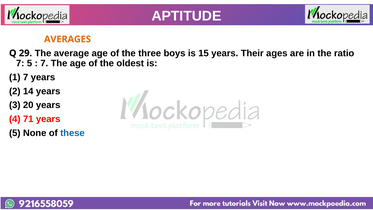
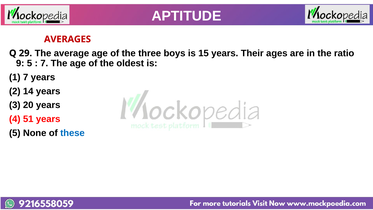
AVERAGES colour: orange -> red (67, 39)
7: 7 -> 9 (20, 63)
71: 71 -> 51 (28, 119)
